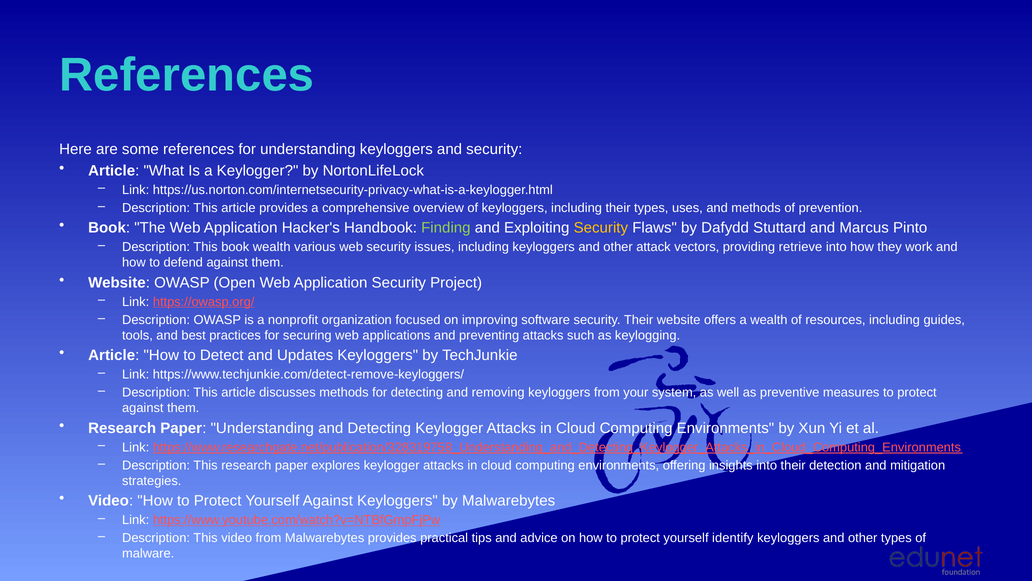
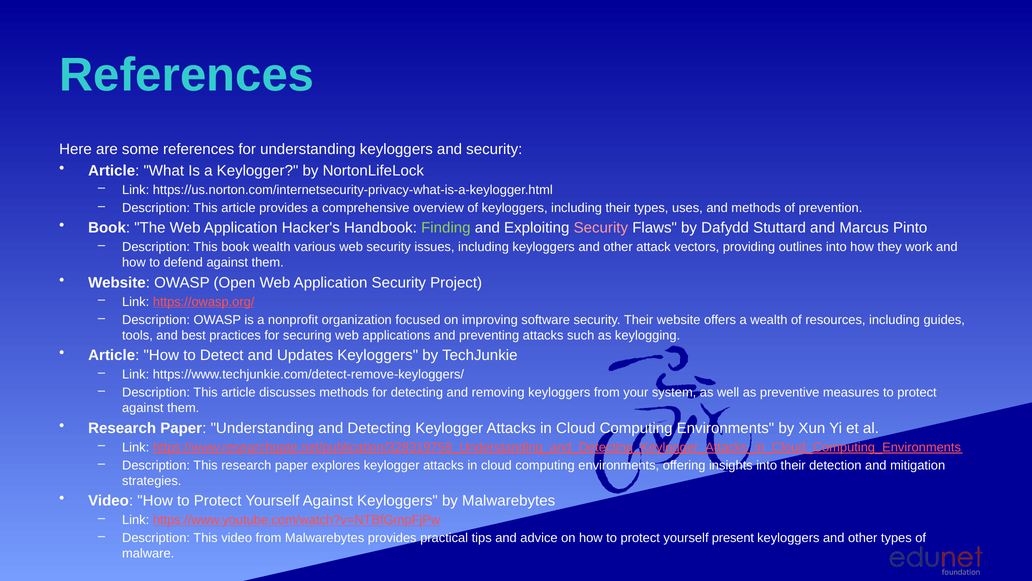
Security colour: yellow -> pink (601, 228)
retrieve: retrieve -> outlines (801, 247)
identify: identify -> present (733, 538)
